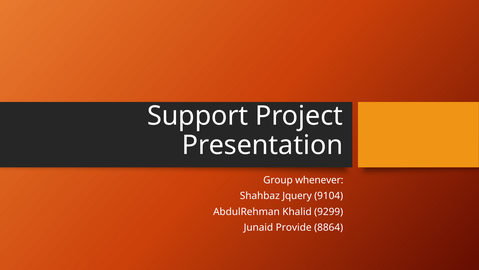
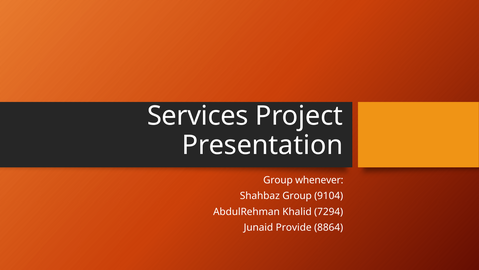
Support: Support -> Services (198, 116)
Shahbaz Jquery: Jquery -> Group (297, 196)
9299: 9299 -> 7294 (329, 211)
